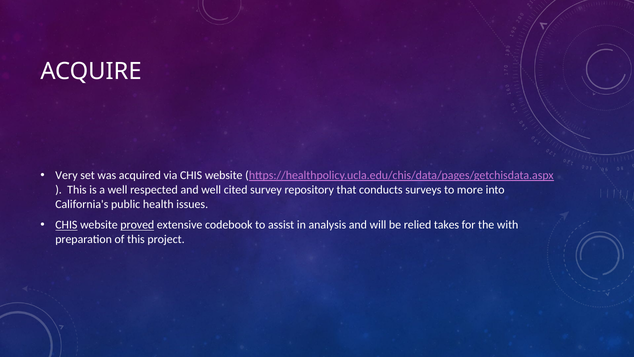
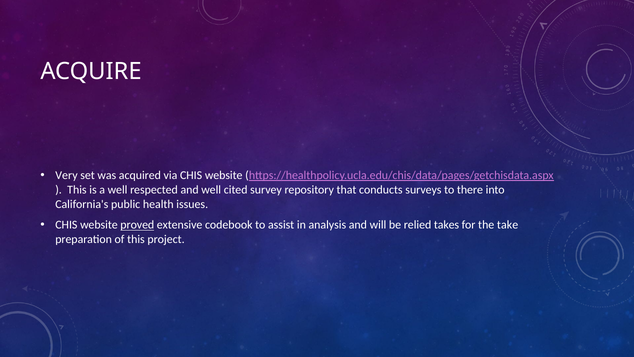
more: more -> there (470, 190)
CHIS underline: present -> none (66, 225)
with: with -> take (508, 225)
